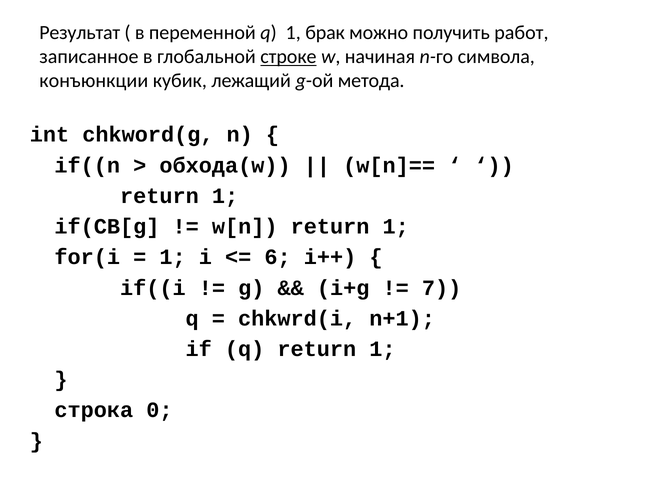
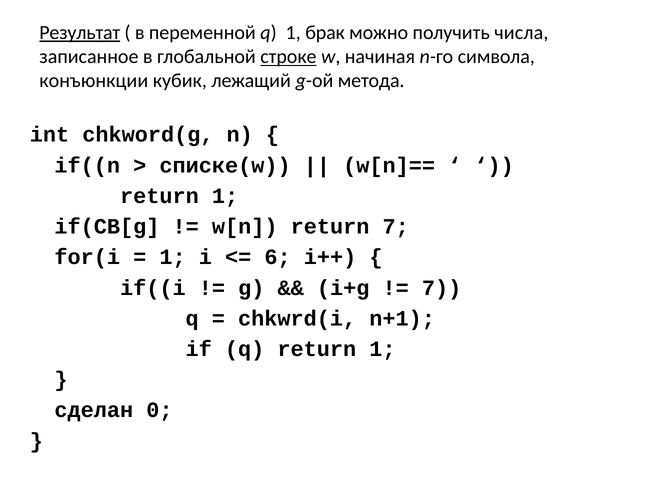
Результат underline: none -> present (80, 33)
работ: работ -> числа (521, 33)
обхода(w: обхода(w -> списке(w (225, 165)
w[n return 1: 1 -> 7 (396, 227)
строка: строка -> сделан (94, 410)
